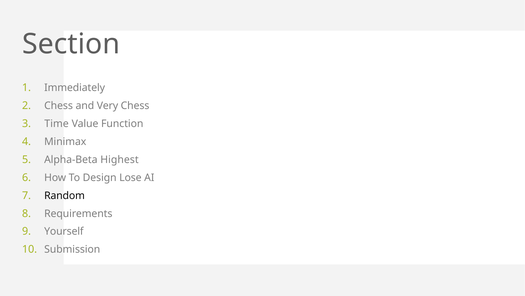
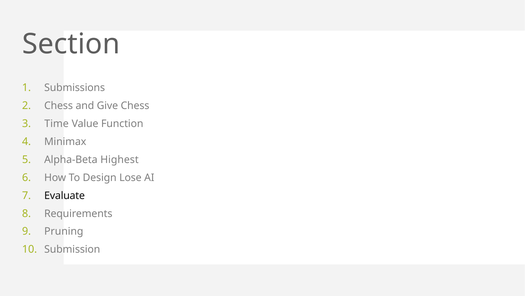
Immediately: Immediately -> Submissions (75, 88)
Very: Very -> Give (107, 105)
Random: Random -> Evaluate (65, 195)
Yourself: Yourself -> Pruning (64, 231)
